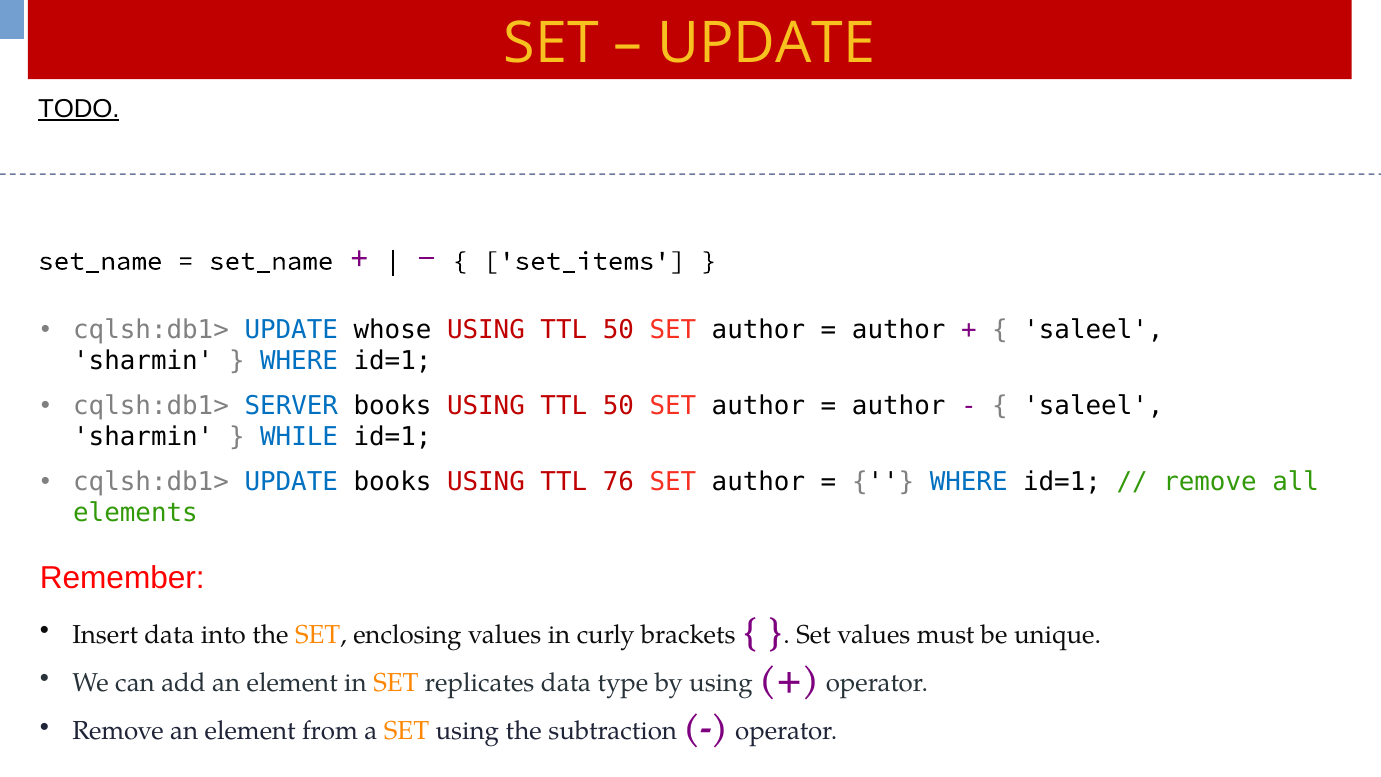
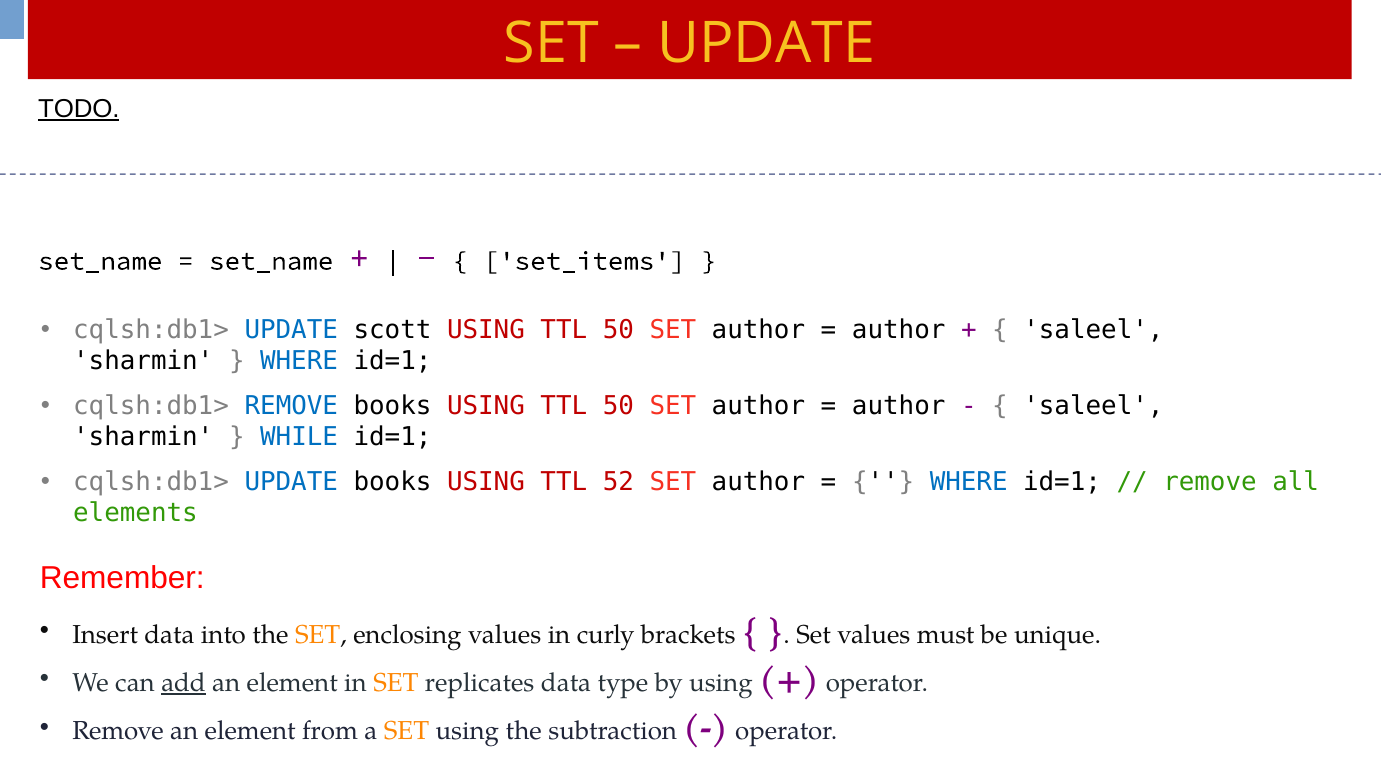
whose: whose -> scott (392, 330)
cqlsh:db1> SERVER: SERVER -> REMOVE (291, 406)
76: 76 -> 52 (618, 482)
add underline: none -> present (184, 683)
